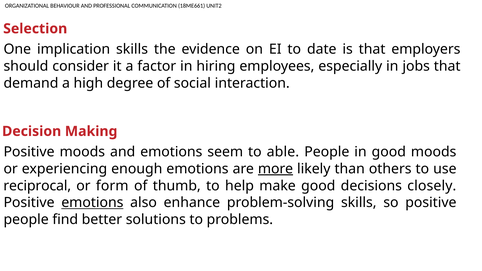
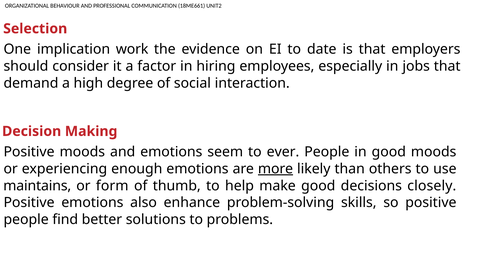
implication skills: skills -> work (132, 49)
able: able -> ever (283, 152)
reciprocal: reciprocal -> maintains (37, 186)
emotions underline: present -> none (92, 203)
